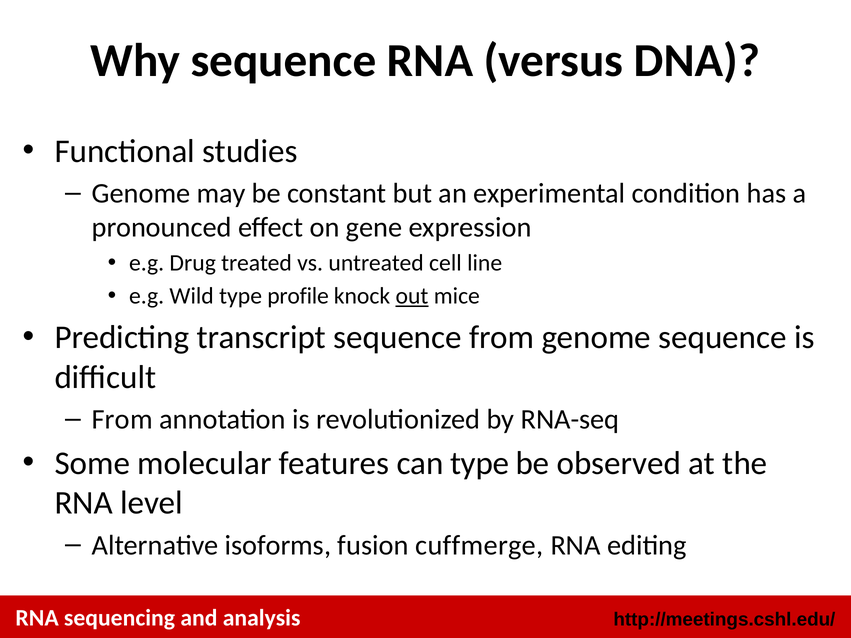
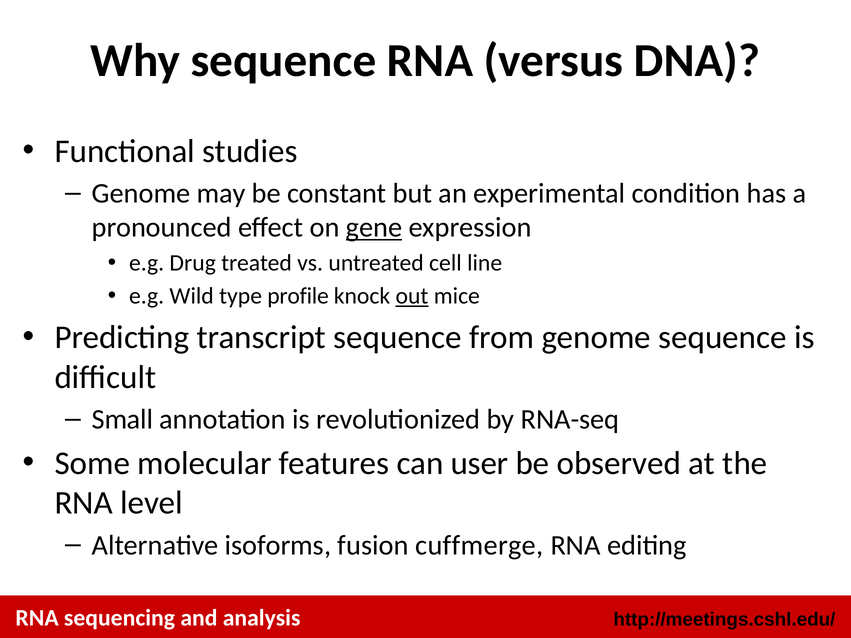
gene underline: none -> present (374, 228)
From: From -> Small (122, 420)
can type: type -> user (480, 463)
